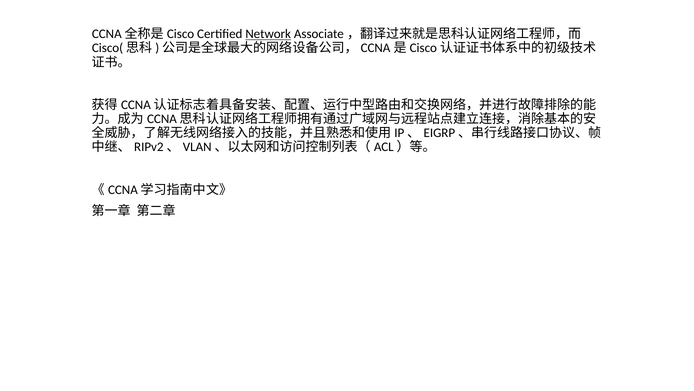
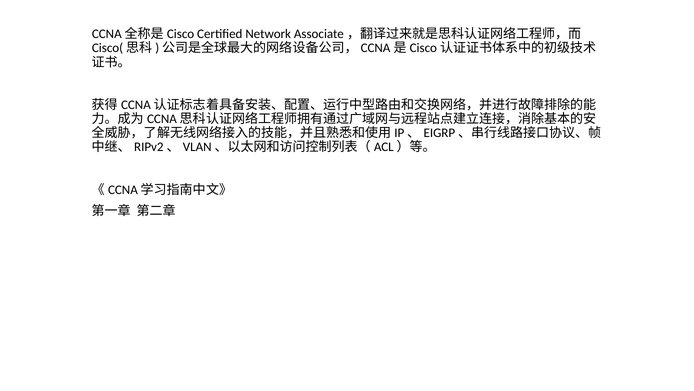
Network underline: present -> none (268, 34)
